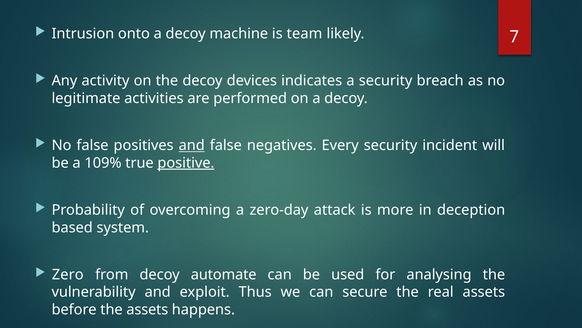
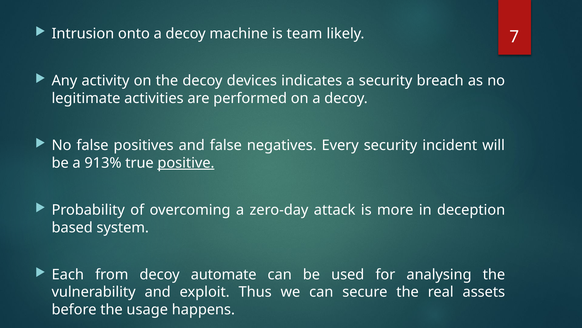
and underline: present -> none (192, 145)
109%: 109% -> 913% (103, 163)
Zero: Zero -> Each (68, 274)
the assets: assets -> usage (147, 309)
